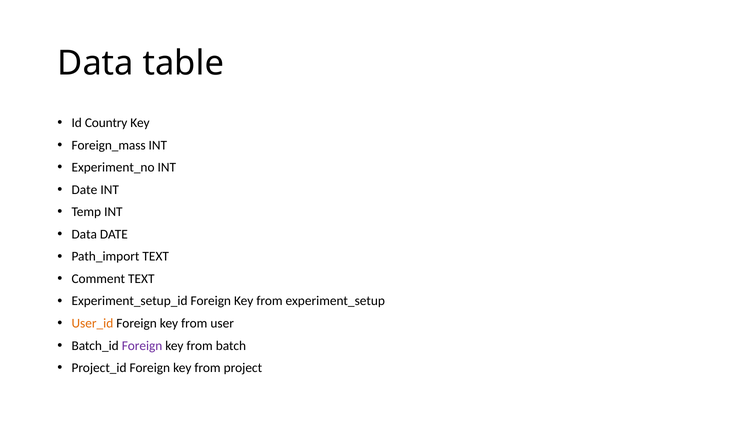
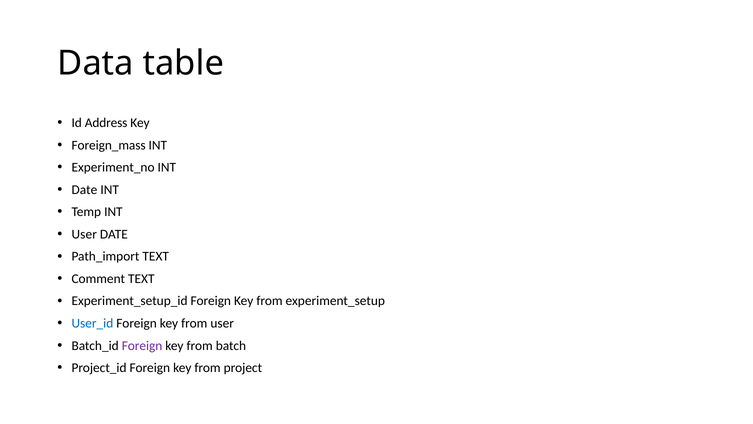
Country: Country -> Address (106, 123)
Data: Data -> User (84, 234)
User_id colour: orange -> blue (92, 323)
